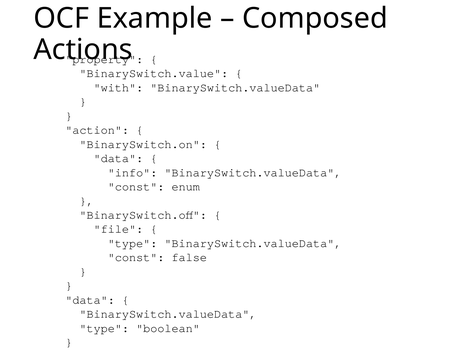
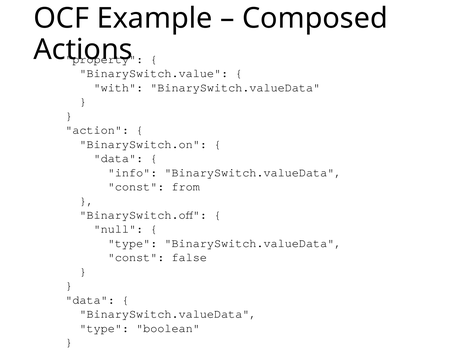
enum: enum -> from (186, 187)
file: file -> null (118, 229)
